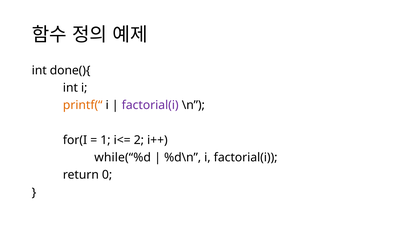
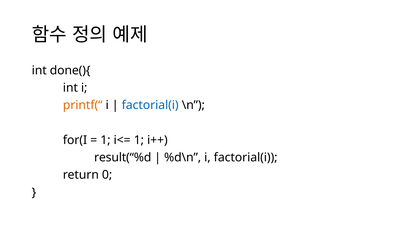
factorial(i colour: purple -> blue (150, 105)
i<= 2: 2 -> 1 (139, 140)
while(“%d: while(“%d -> result(“%d (123, 158)
